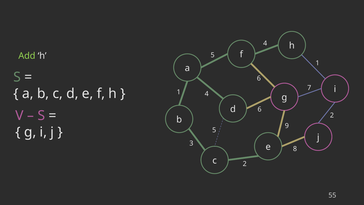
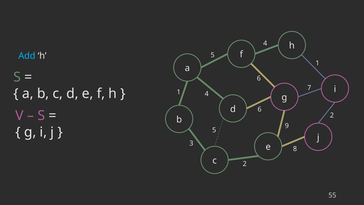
Add colour: light green -> light blue (27, 56)
